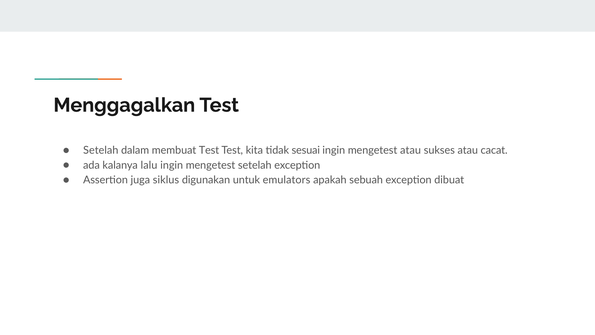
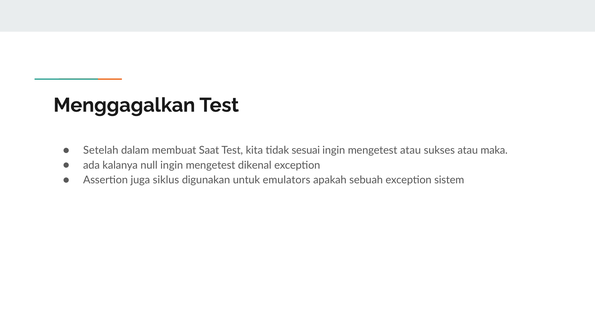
membuat Test: Test -> Saat (209, 150)
cacat: cacat -> maka (494, 150)
lalu: lalu -> null (149, 165)
mengetest setelah: setelah -> dikenal (255, 165)
dibuat: dibuat -> sistem (449, 180)
